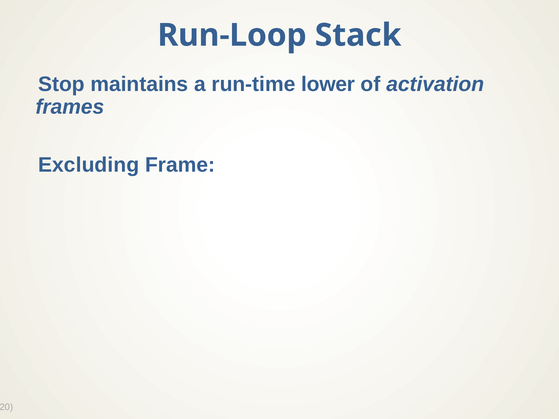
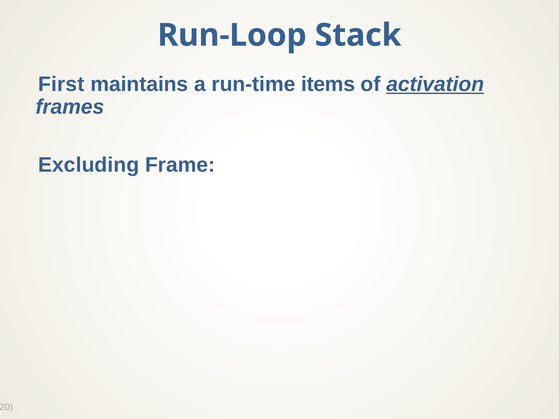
Stop: Stop -> First (61, 84)
lower: lower -> items (328, 84)
activation underline: none -> present (435, 84)
